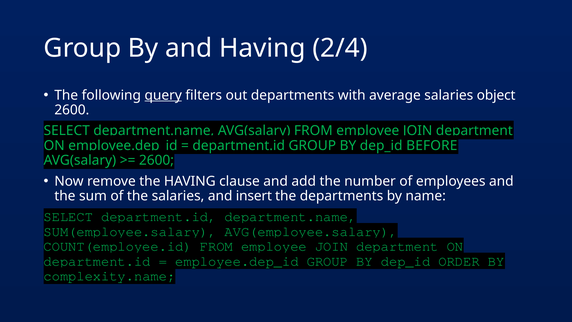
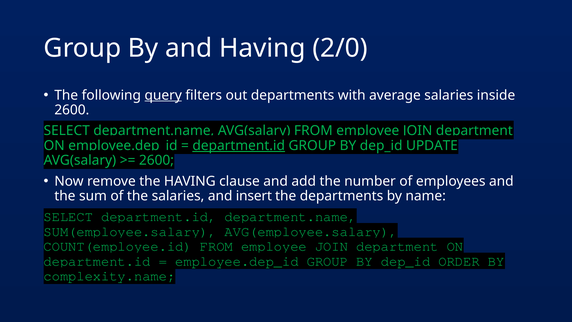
2/4: 2/4 -> 2/0 (340, 48)
object: object -> inside (496, 95)
department.id underline: none -> present (239, 145)
BEFORE: BEFORE -> UPDATE (432, 145)
